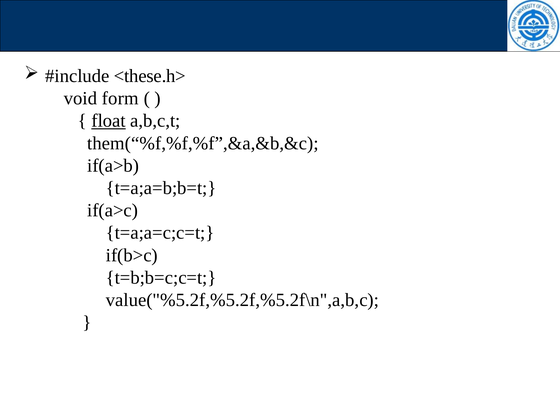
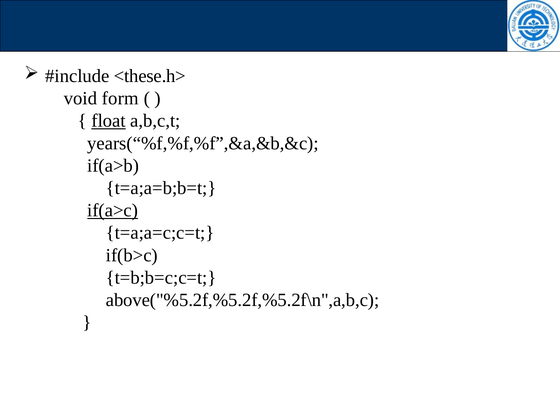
them(“%f,%f,%f”,&a,&b,&c: them(“%f,%f,%f”,&a,&b,&c -> years(“%f,%f,%f”,&a,&b,&c (203, 143)
if(a>c underline: none -> present (113, 210)
value("%5.2f,%5.2f,%5.2f\n",a,b,c: value("%5.2f,%5.2f,%5.2f\n",a,b,c -> above("%5.2f,%5.2f,%5.2f\n",a,b,c (243, 300)
